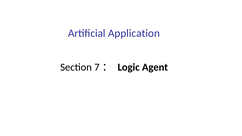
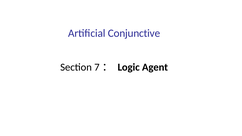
Application: Application -> Conjunctive (134, 33)
